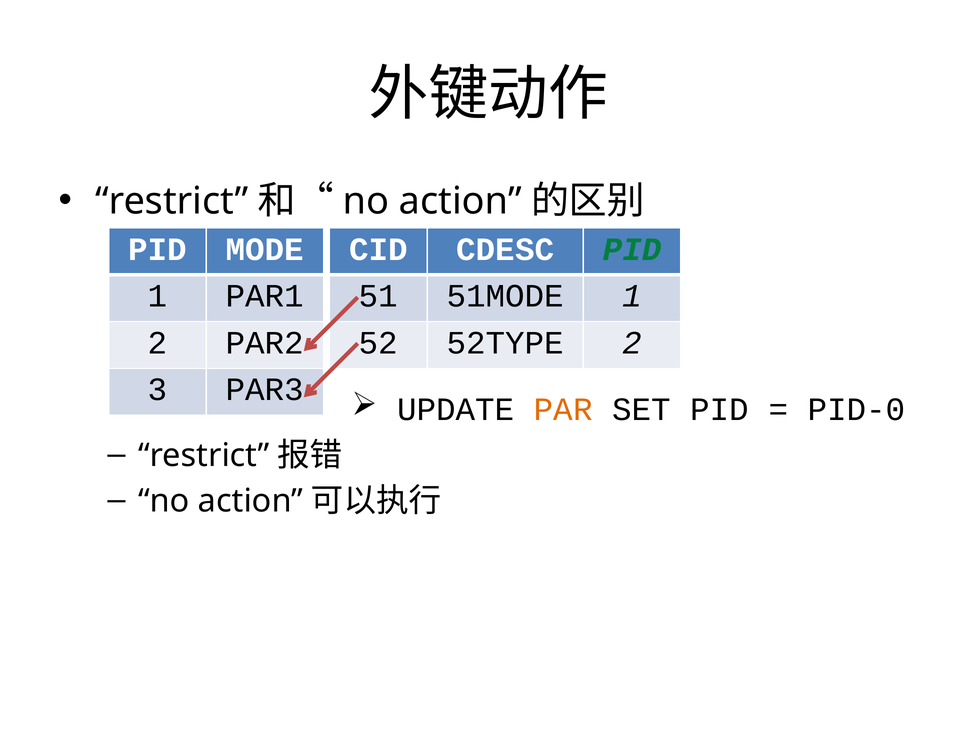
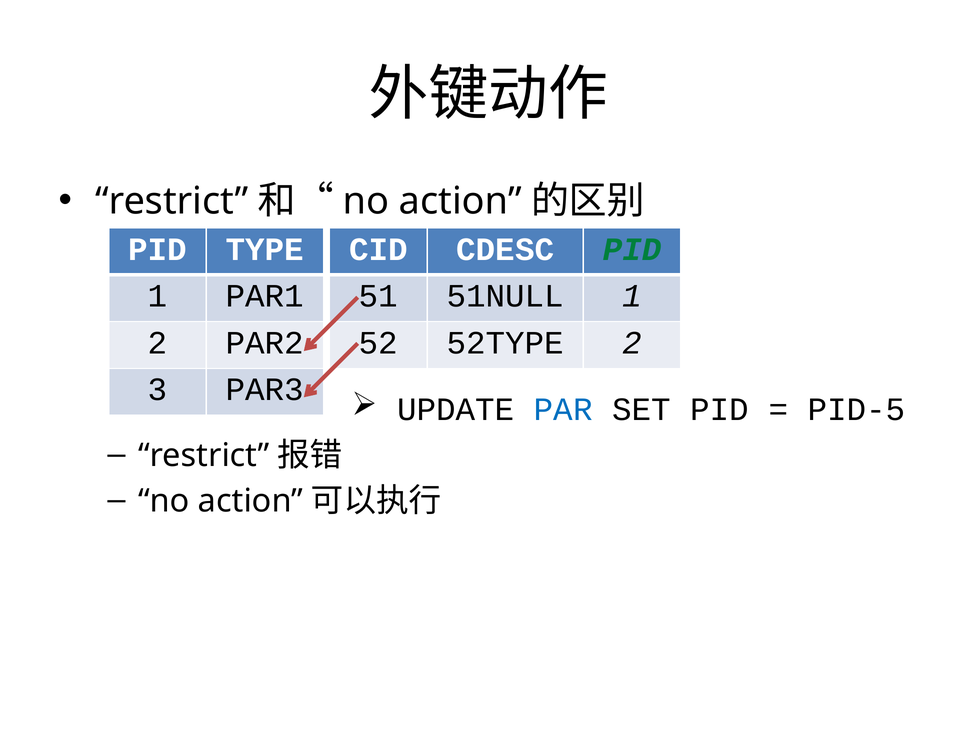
MODE: MODE -> TYPE (265, 249)
51MODE: 51MODE -> 51NULL (505, 296)
PAR colour: orange -> blue (563, 410)
PID-0: PID-0 -> PID-5 (856, 410)
